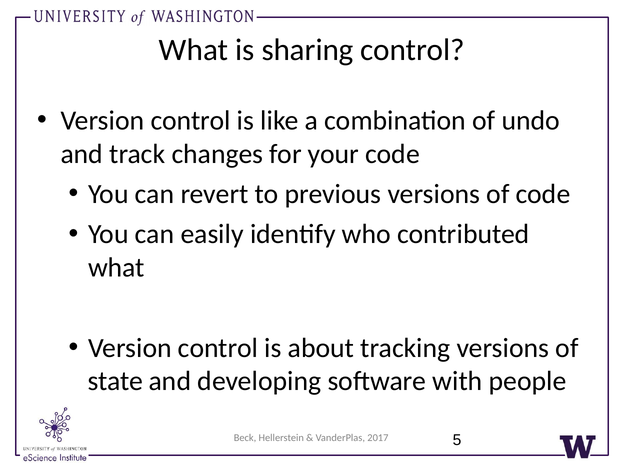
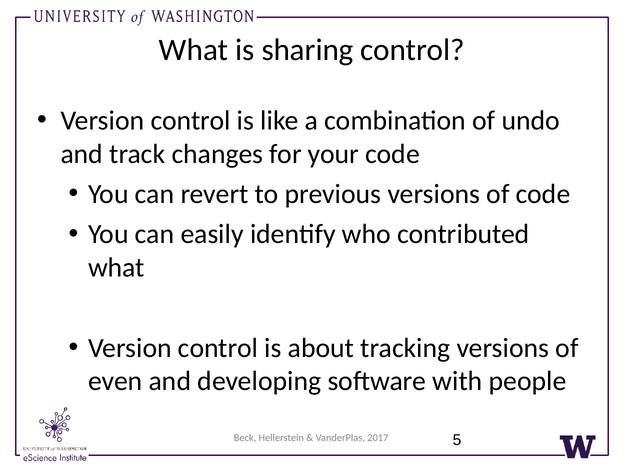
state: state -> even (115, 381)
